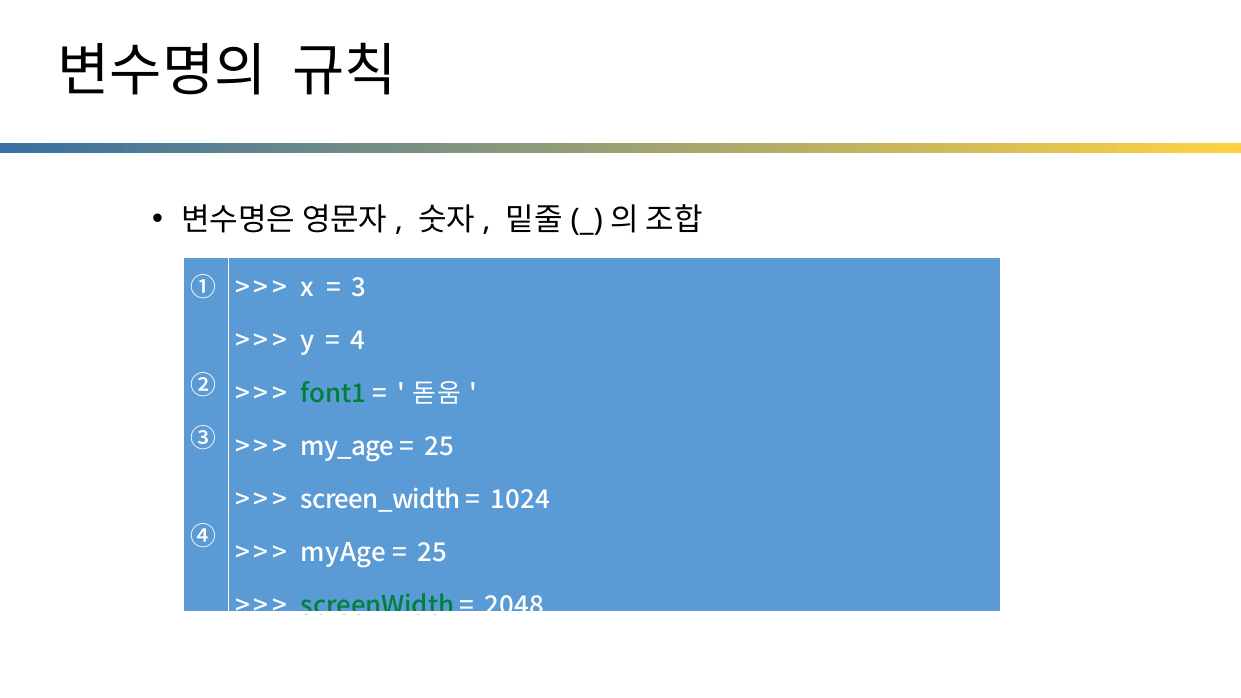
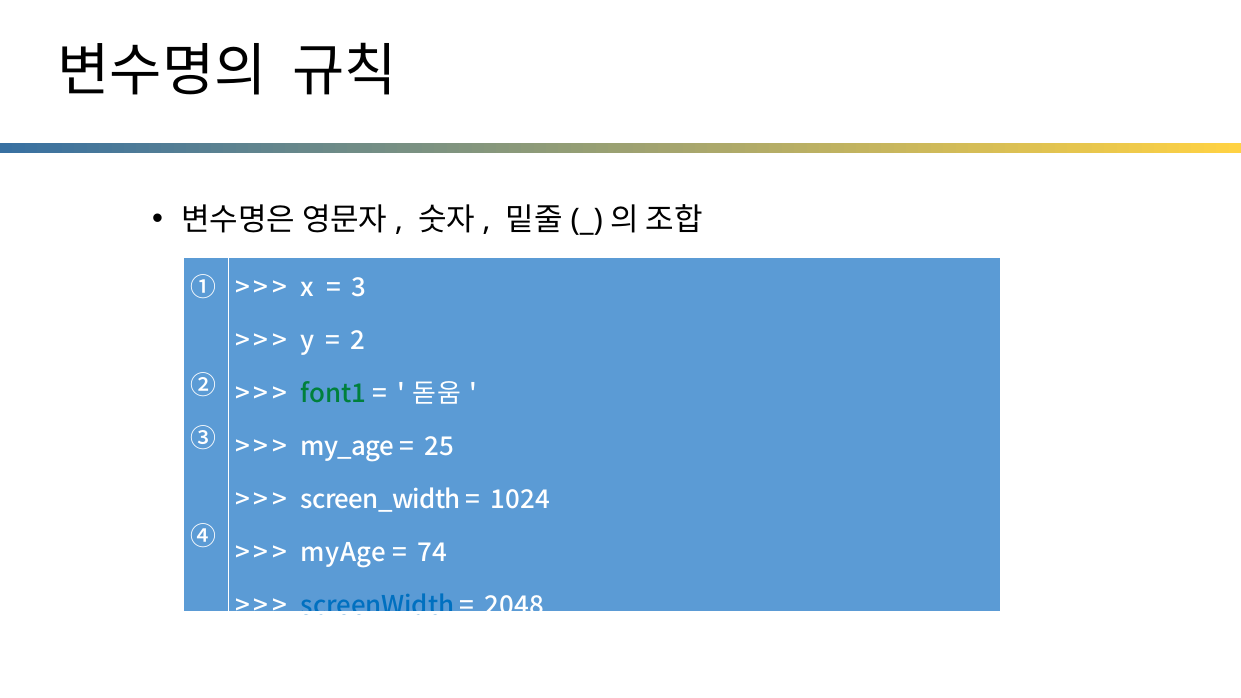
4: 4 -> 2 (358, 341)
25: 25 -> 74 (432, 553)
screenWidth colour: green -> blue (377, 606)
